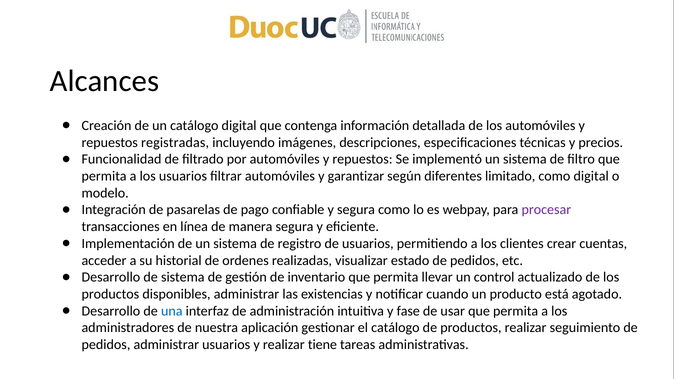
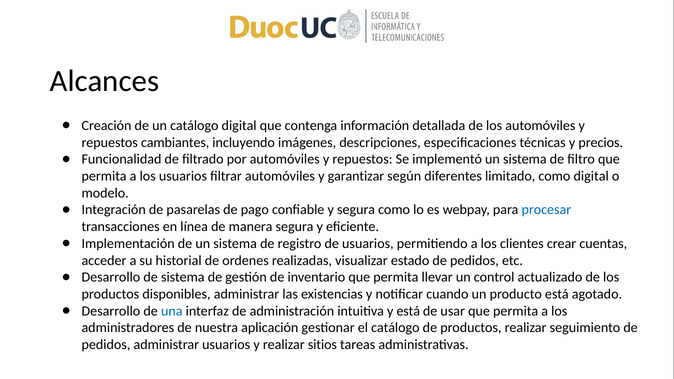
registradas: registradas -> cambiantes (175, 142)
procesar colour: purple -> blue (546, 210)
y fase: fase -> está (408, 311)
tiene: tiene -> sitios (322, 345)
